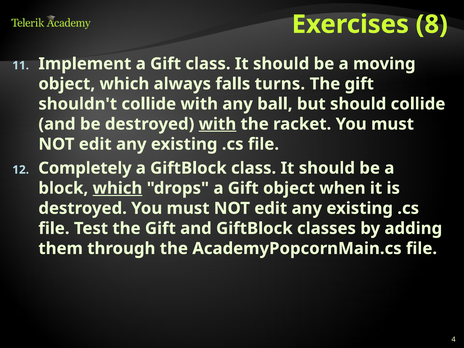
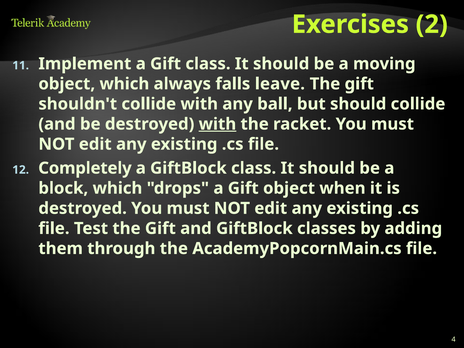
8: 8 -> 2 (432, 24)
turns: turns -> leave (280, 84)
which underline: present -> none (117, 188)
